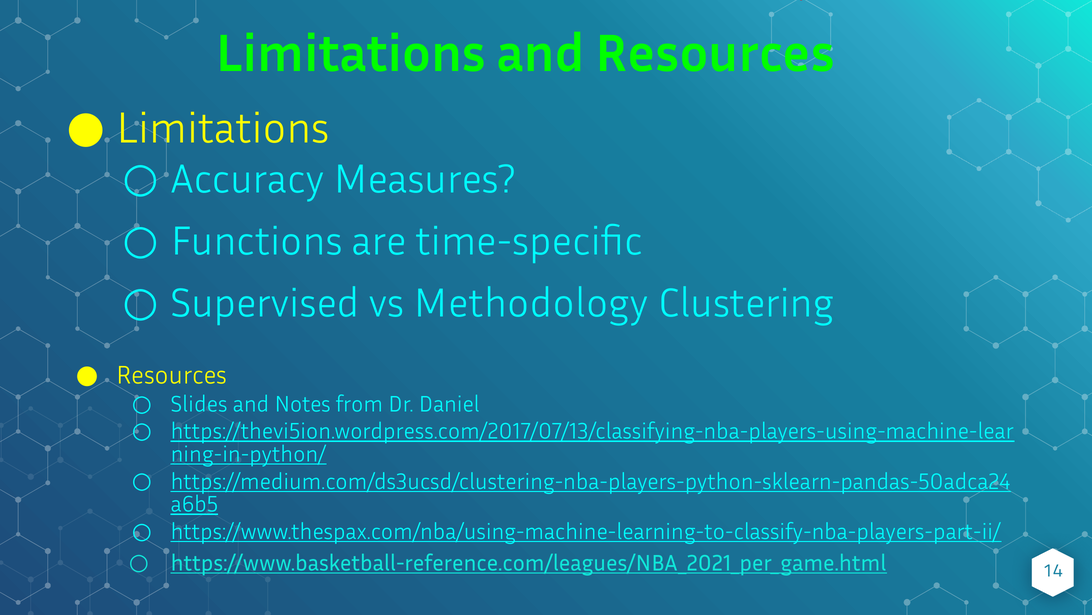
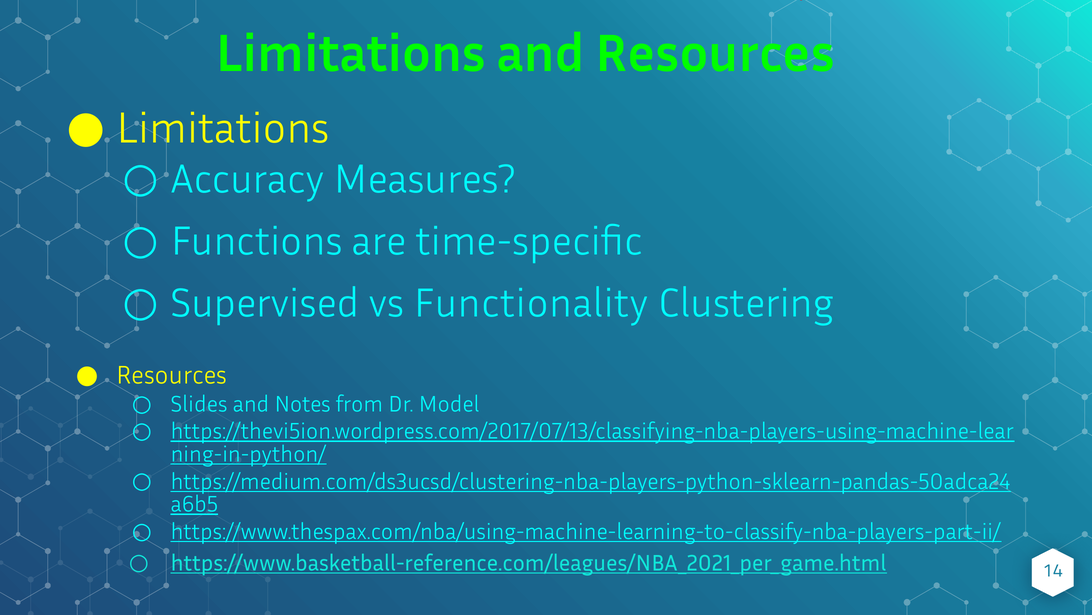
Methodology: Methodology -> Functionality (531, 303)
Daniel: Daniel -> Model (449, 404)
